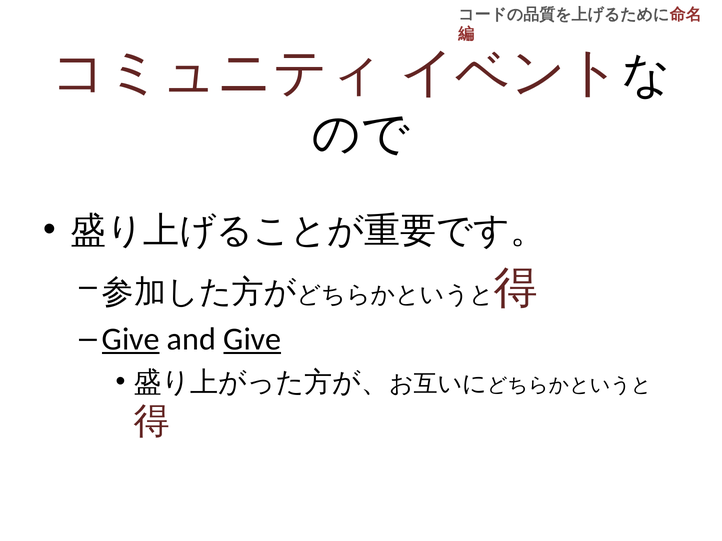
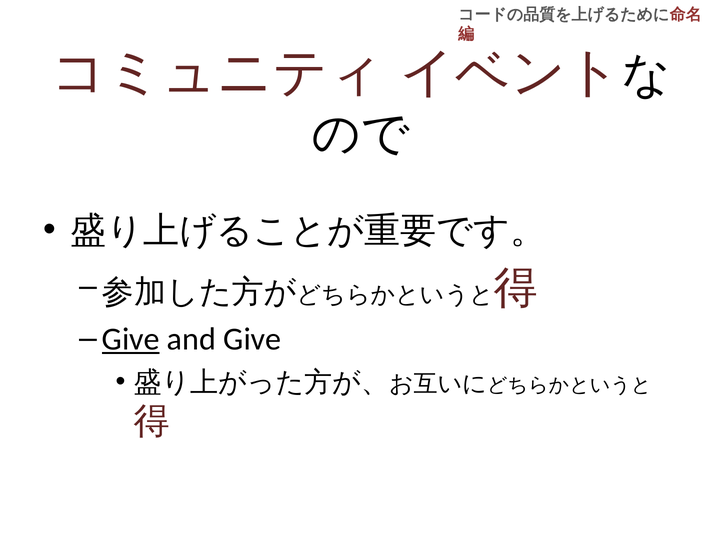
Give underline: present -> none (252, 340)
